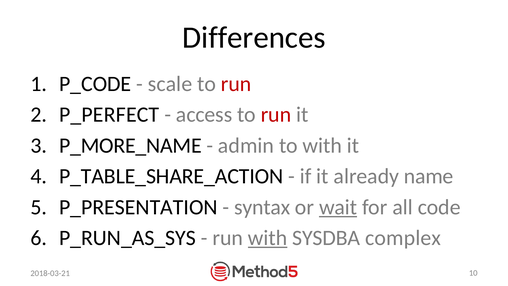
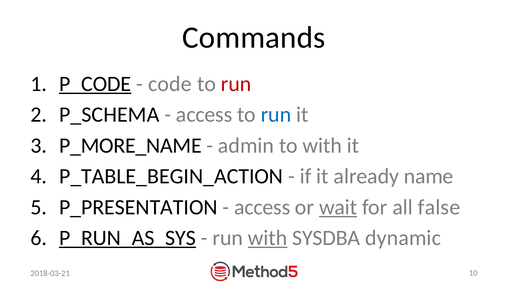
Differences: Differences -> Commands (254, 37)
P_CODE underline: none -> present (95, 84)
scale: scale -> code (170, 84)
P_PERFECT: P_PERFECT -> P_SCHEMA (109, 115)
run colour: red -> blue (276, 115)
P_TABLE_SHARE_ACTION: P_TABLE_SHARE_ACTION -> P_TABLE_BEGIN_ACTION (171, 176)
syntax: syntax -> access (262, 207)
code: code -> false (439, 207)
P_RUN_AS_SYS underline: none -> present (128, 238)
complex: complex -> dynamic (403, 238)
